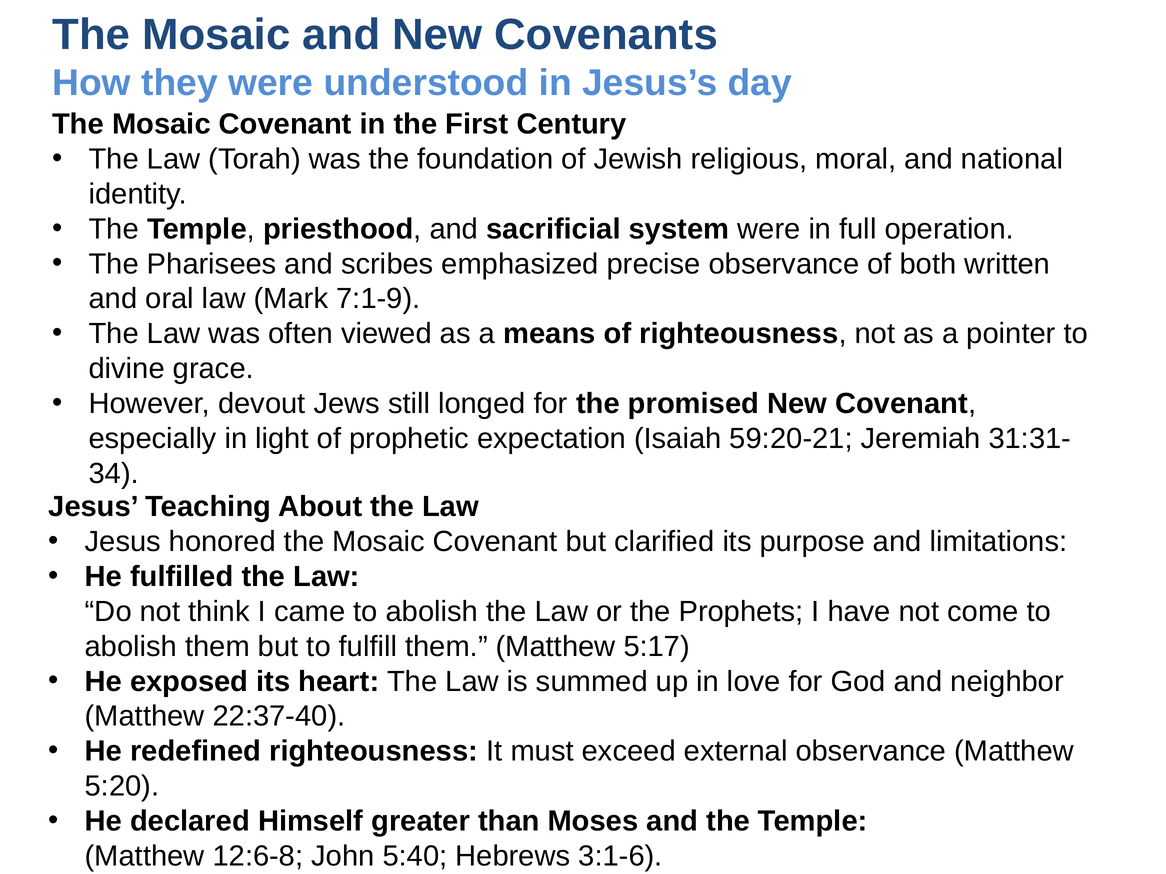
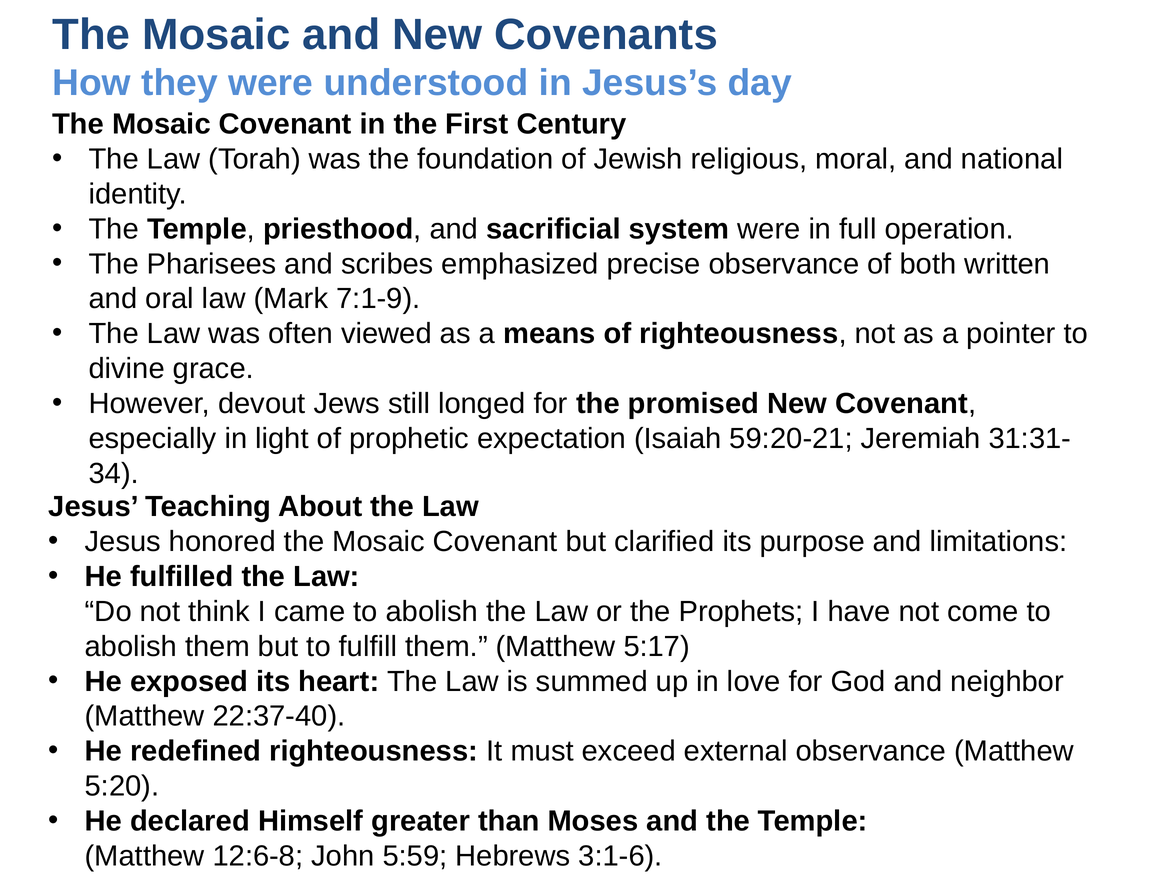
5:40: 5:40 -> 5:59 (415, 857)
